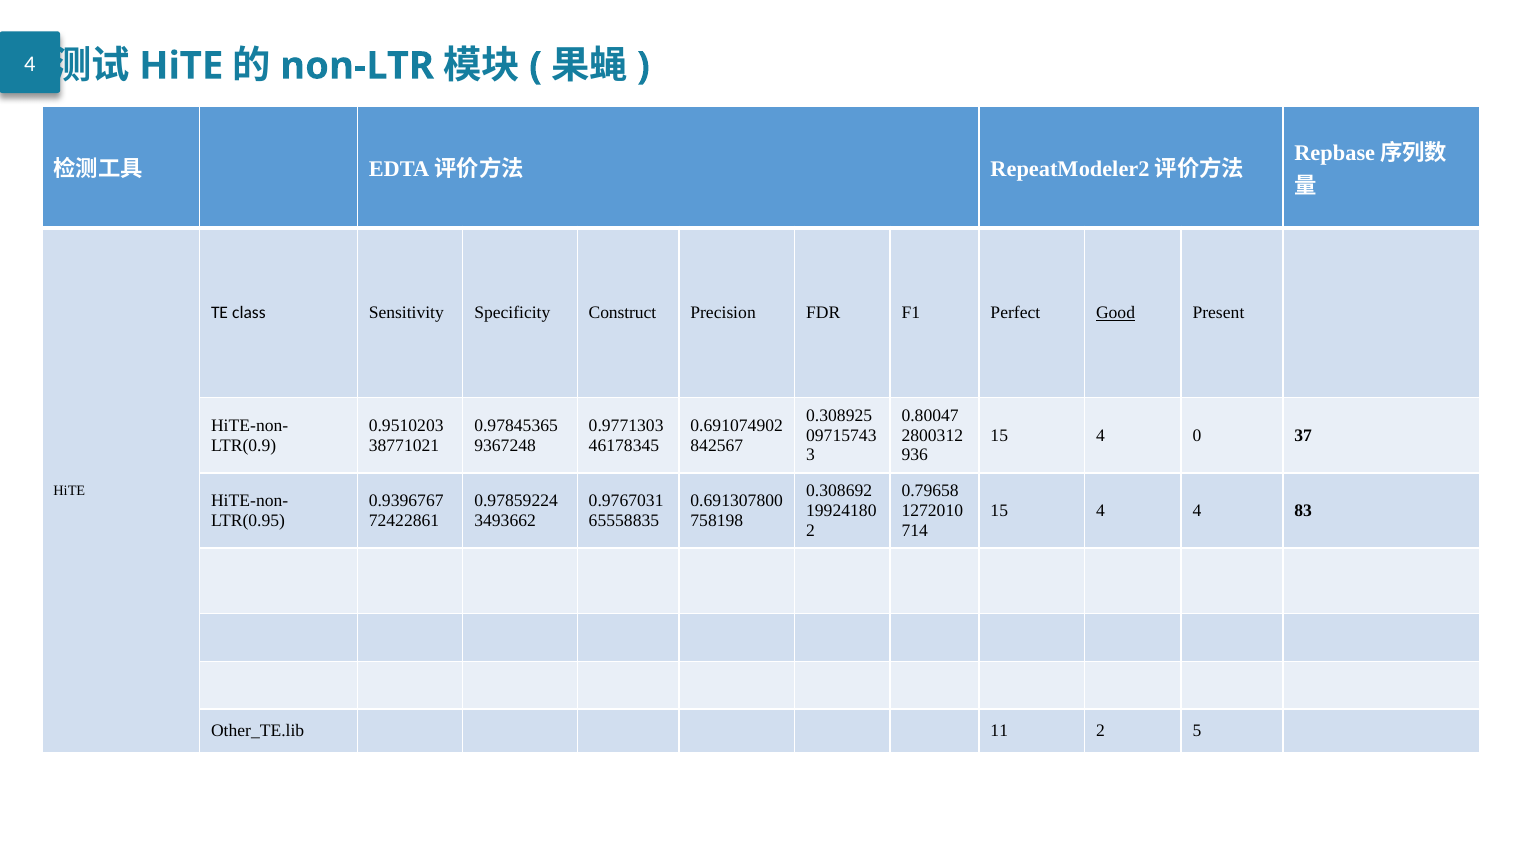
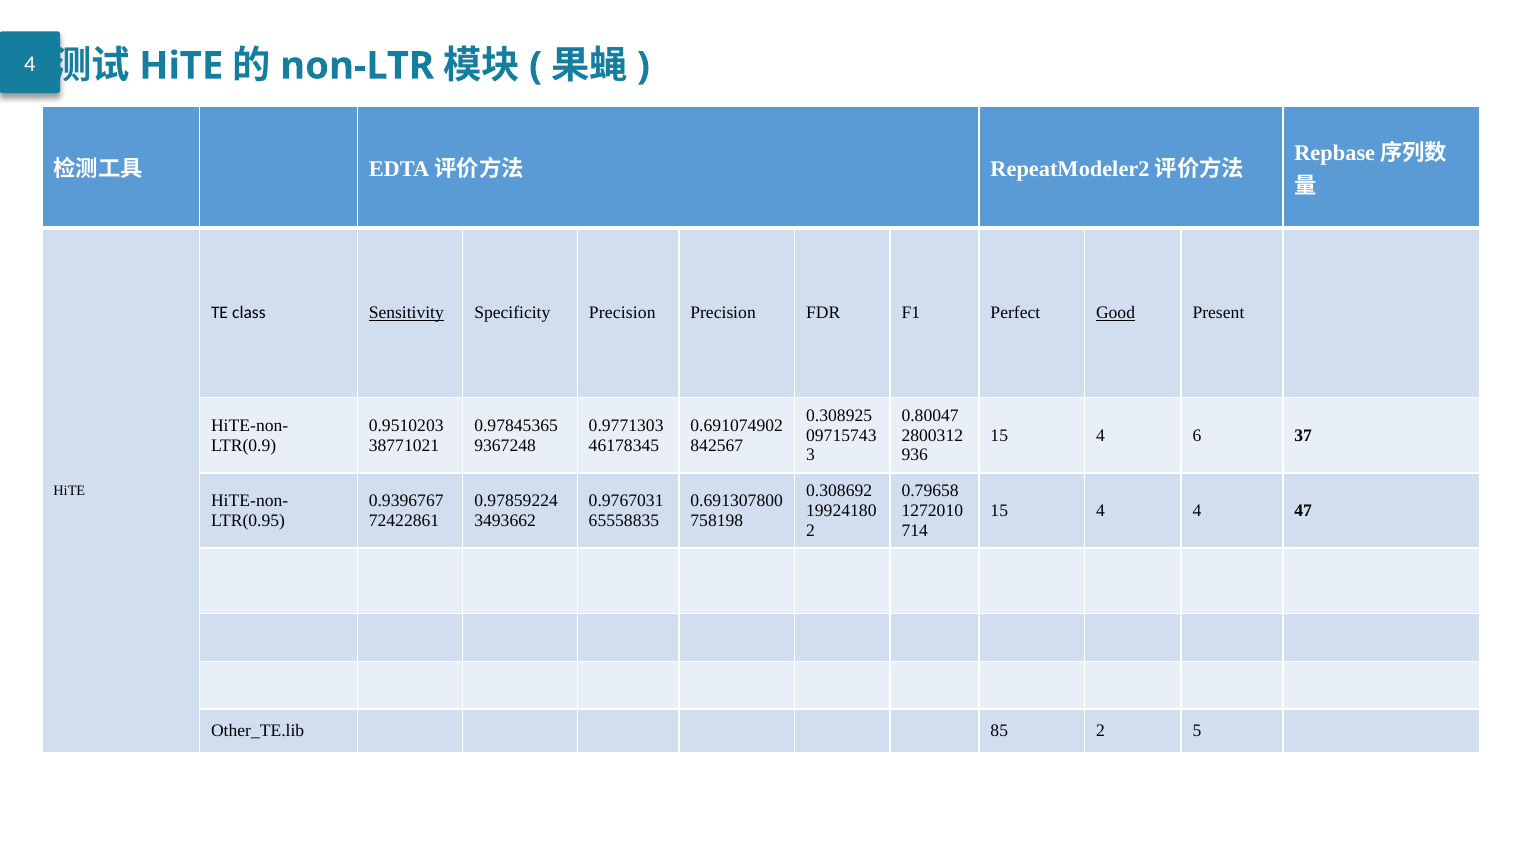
Sensitivity underline: none -> present (406, 313)
Specificity Construct: Construct -> Precision (622, 313)
0: 0 -> 6 (1197, 436)
83: 83 -> 47 (1303, 511)
11: 11 -> 85 (999, 731)
